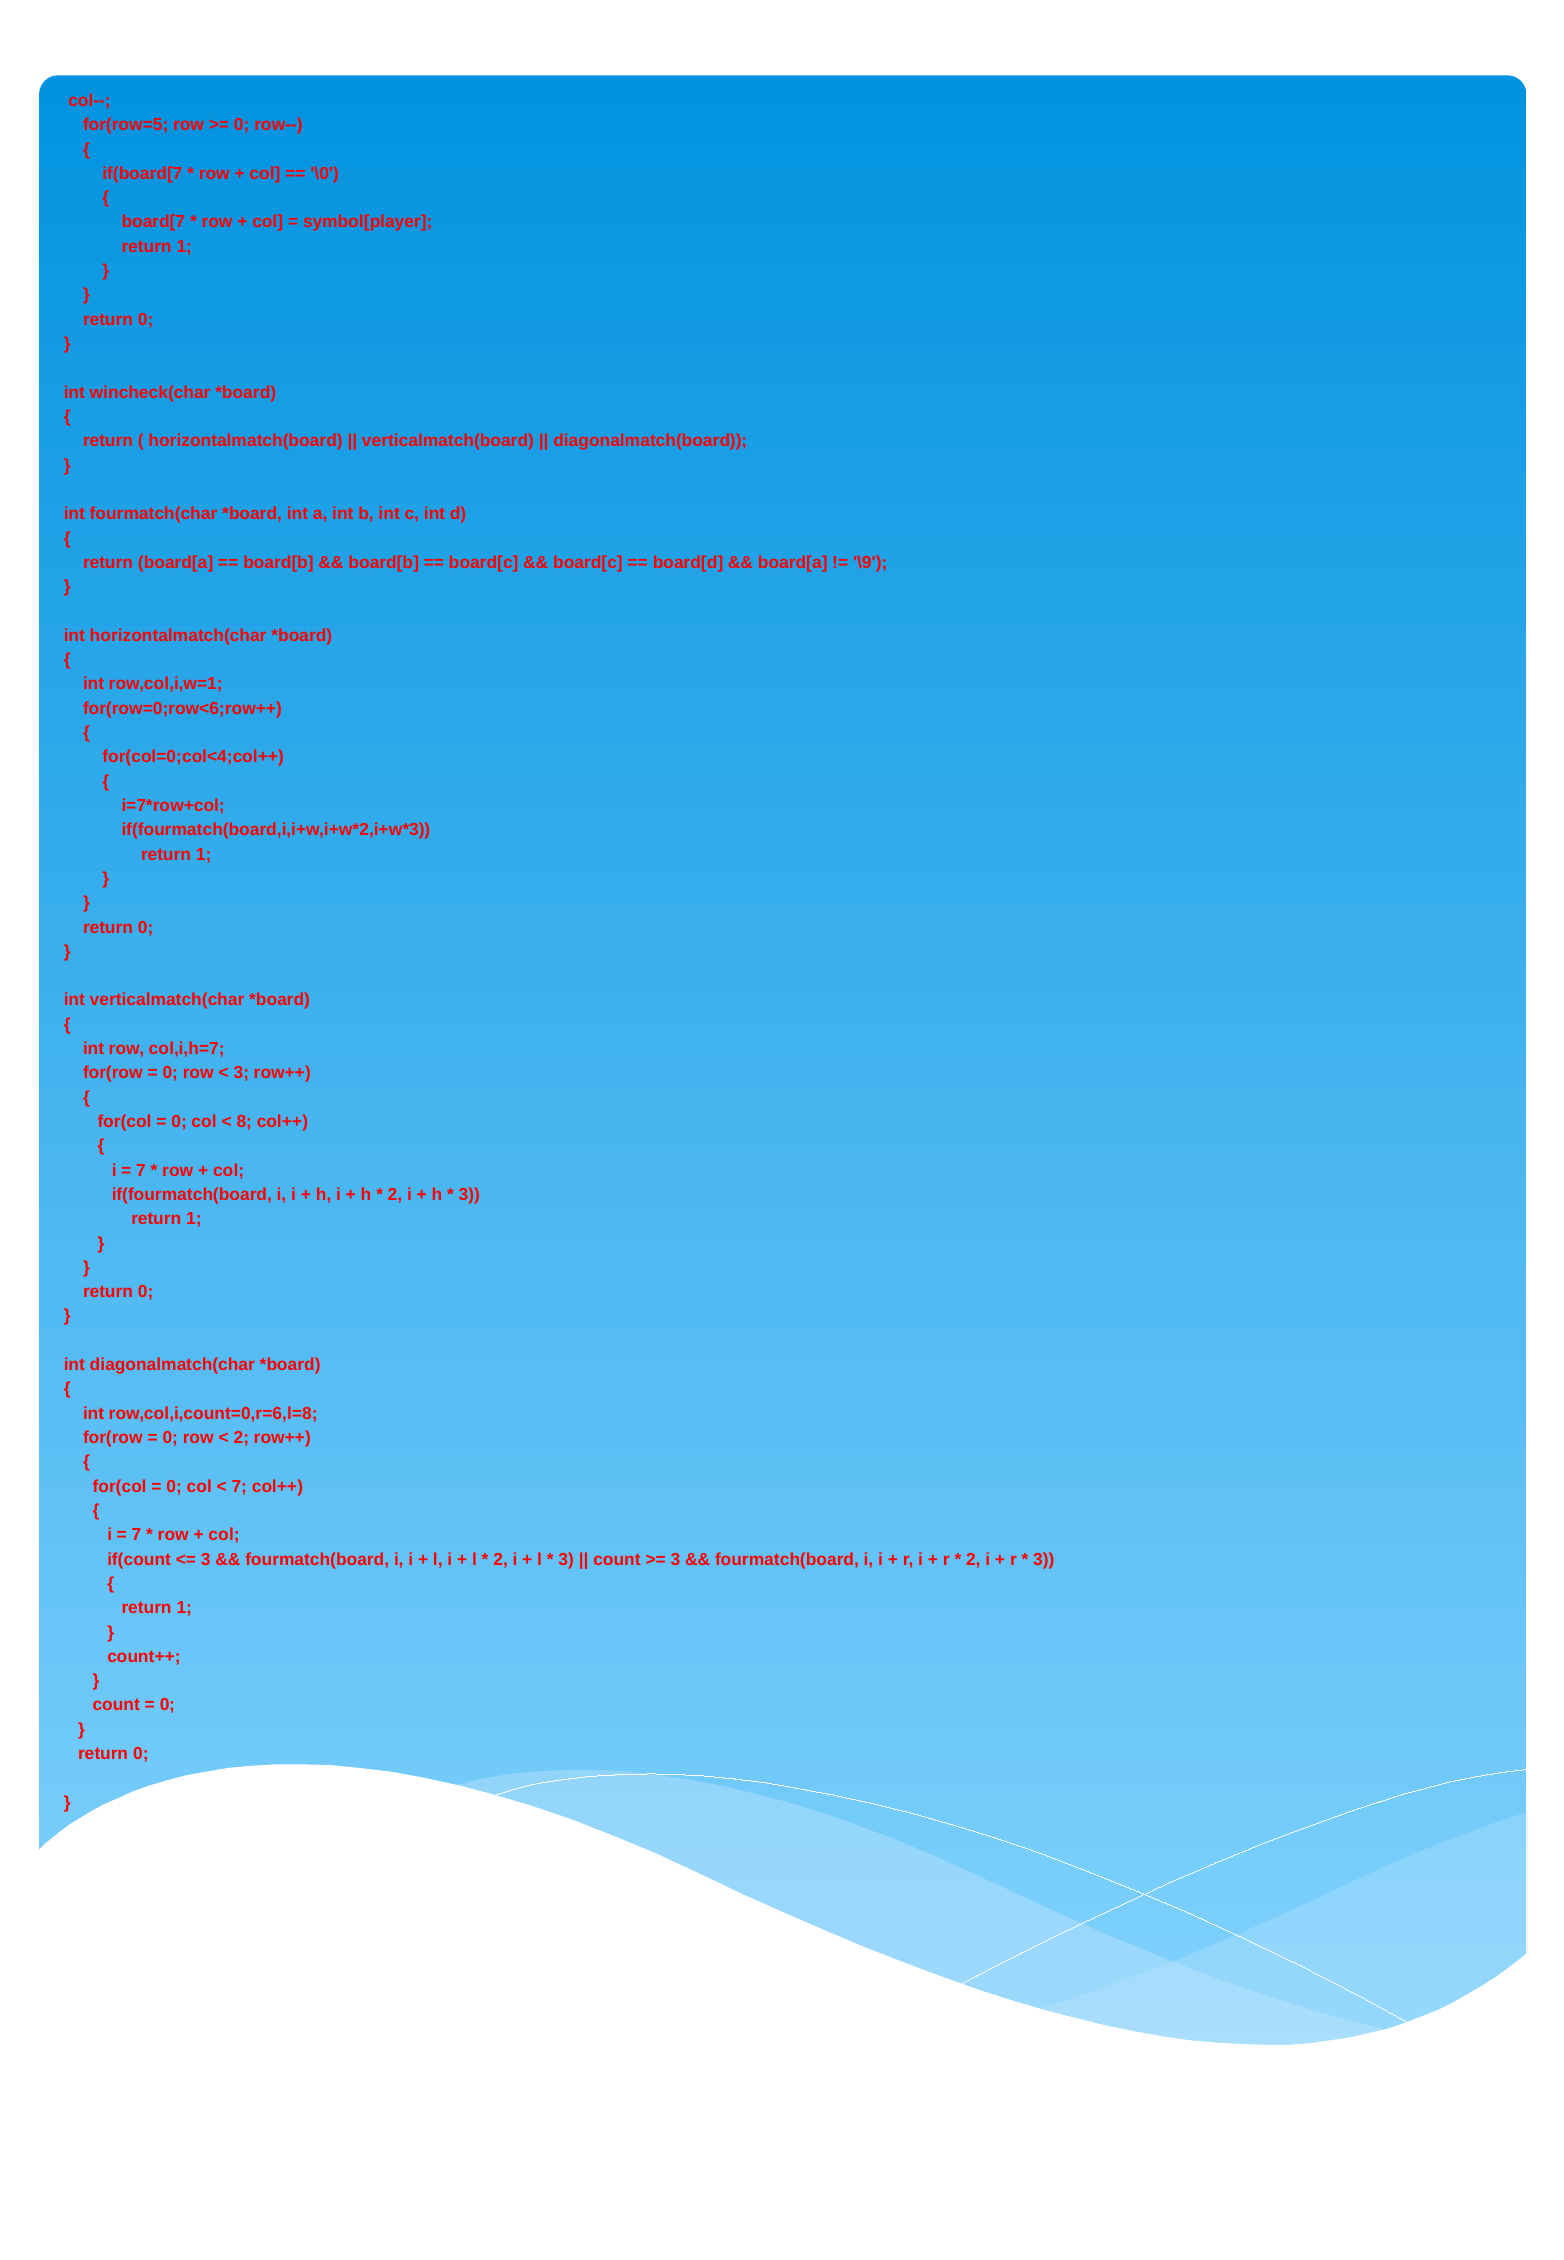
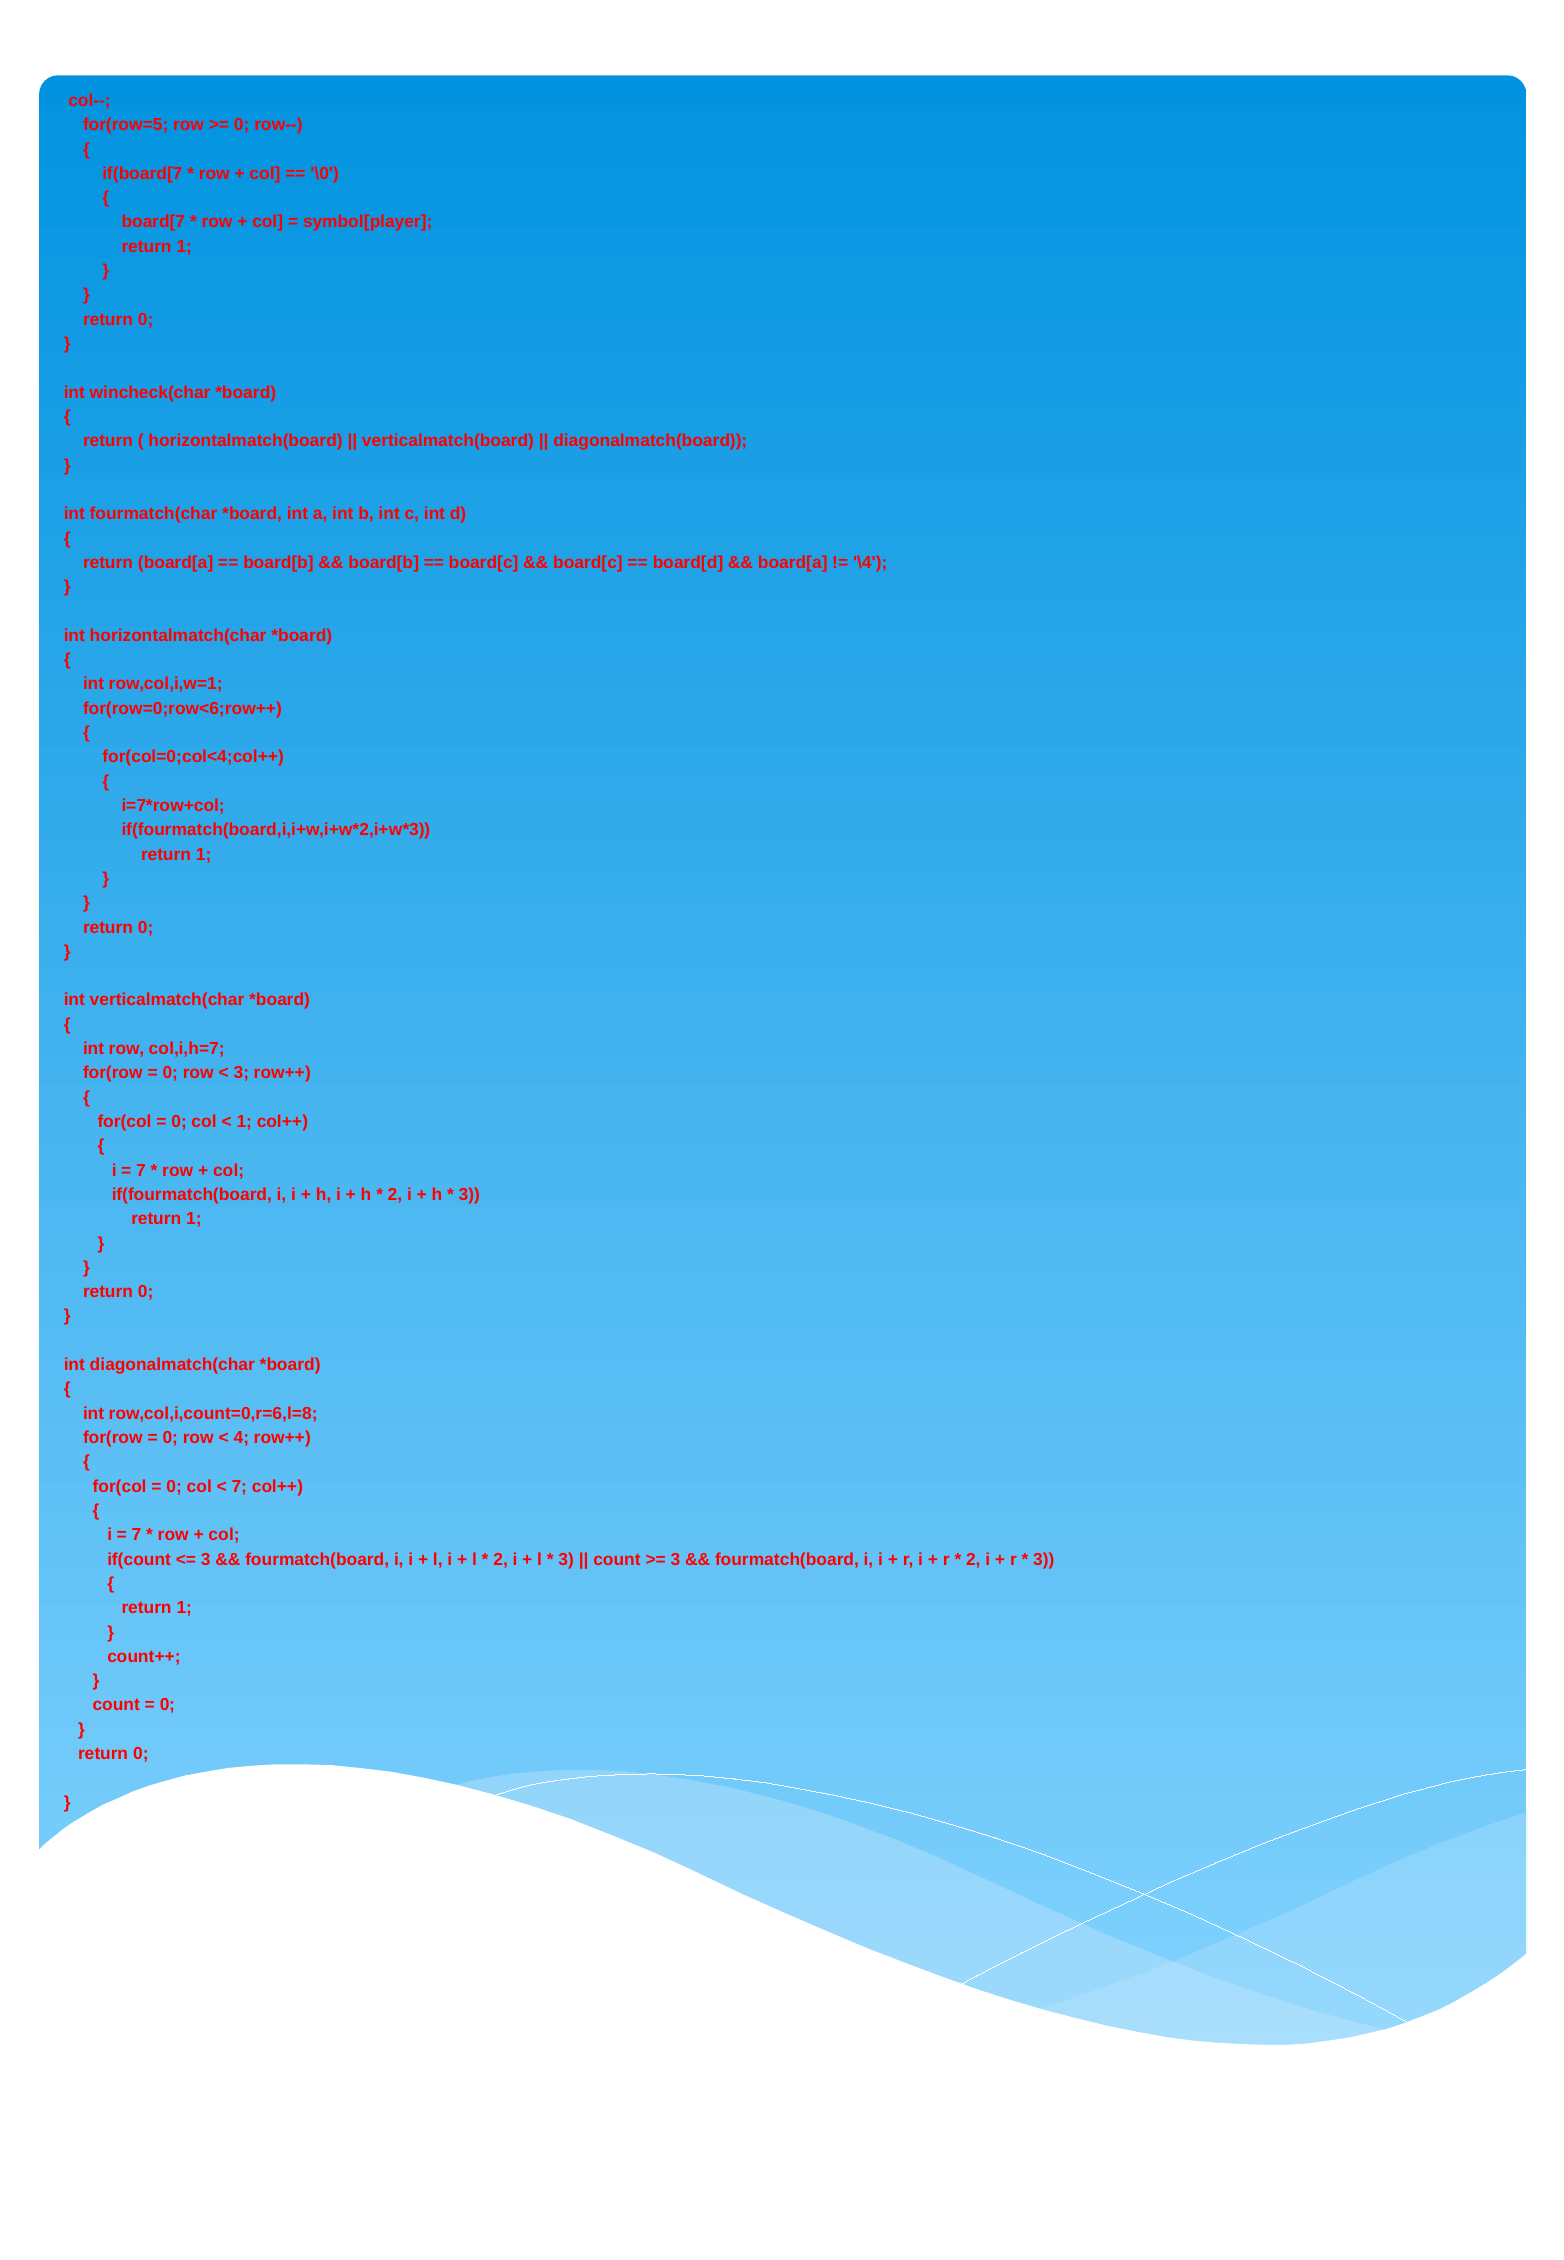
\9: \9 -> \4 (870, 562)
8: 8 -> 1 (244, 1121)
2: 2 -> 4 (241, 1437)
